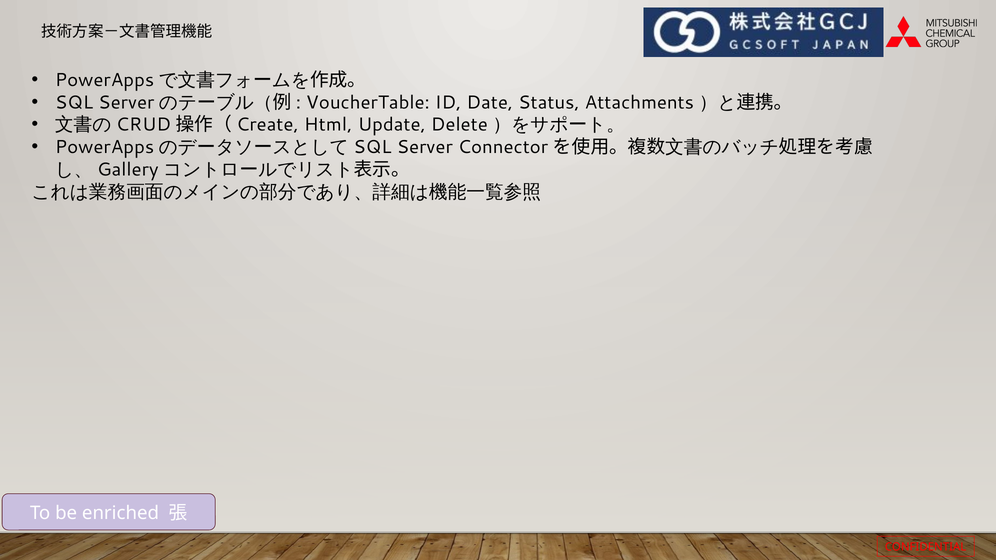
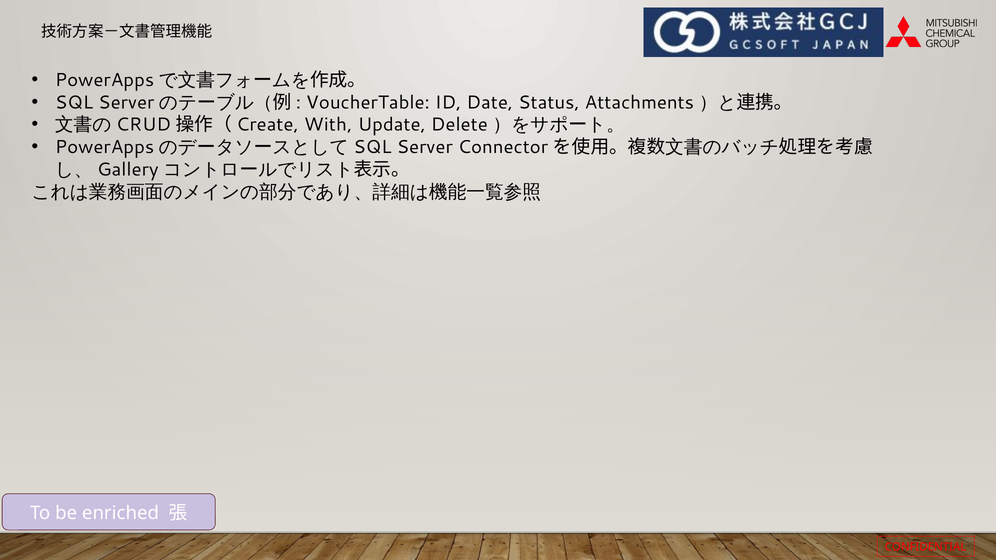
Html: Html -> With (328, 125)
